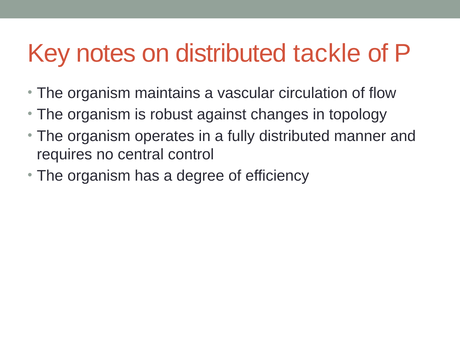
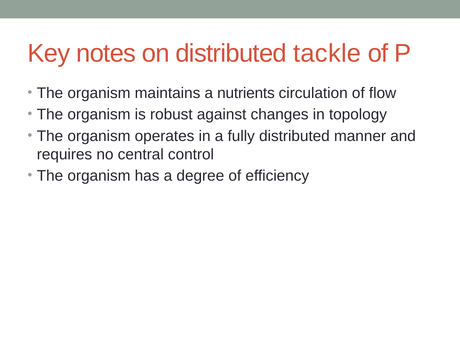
vascular: vascular -> nutrients (246, 93)
